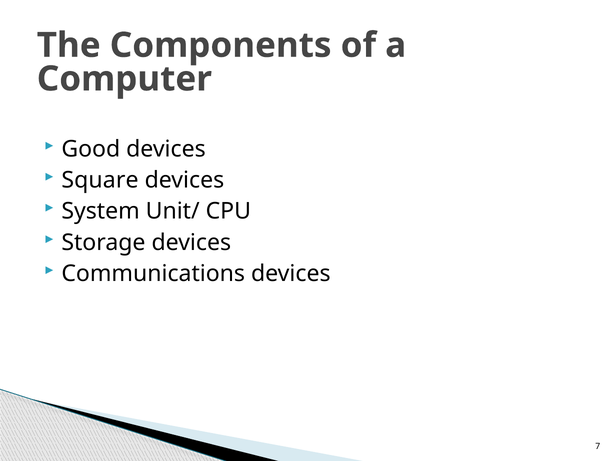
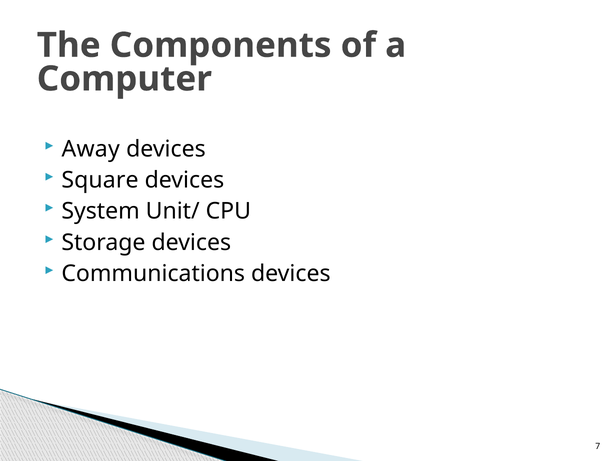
Good: Good -> Away (91, 149)
